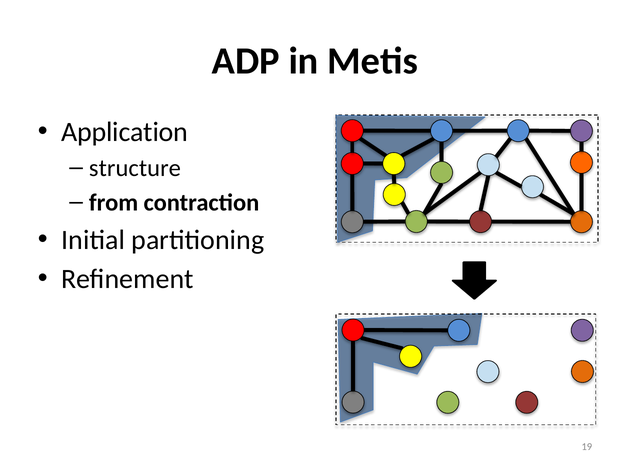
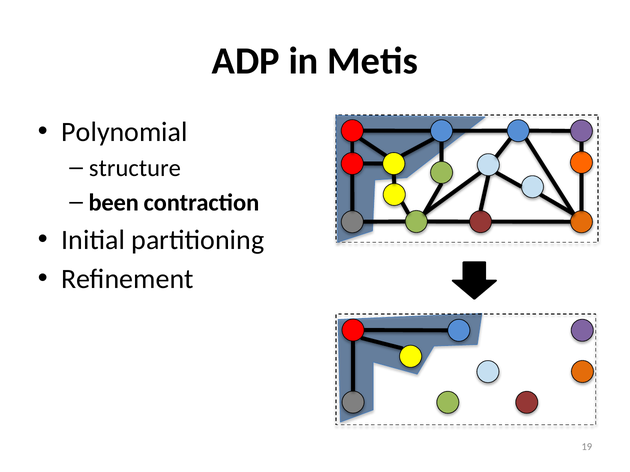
Application: Application -> Polynomial (125, 132)
from: from -> been (114, 203)
